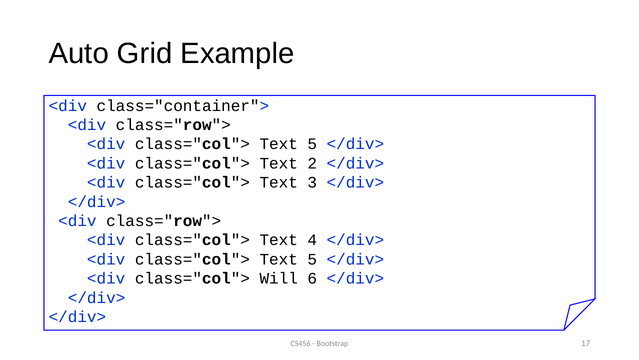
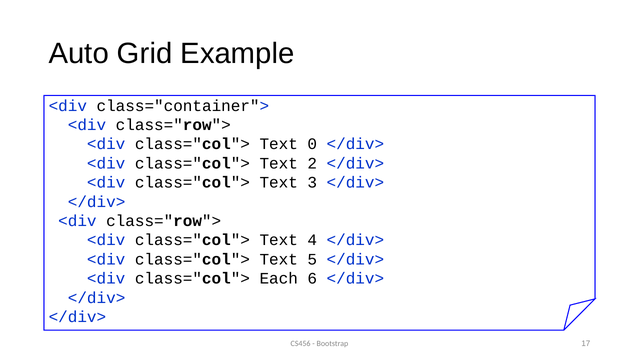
5: 5 -> 0 (312, 144)
Will: Will -> Each (279, 278)
